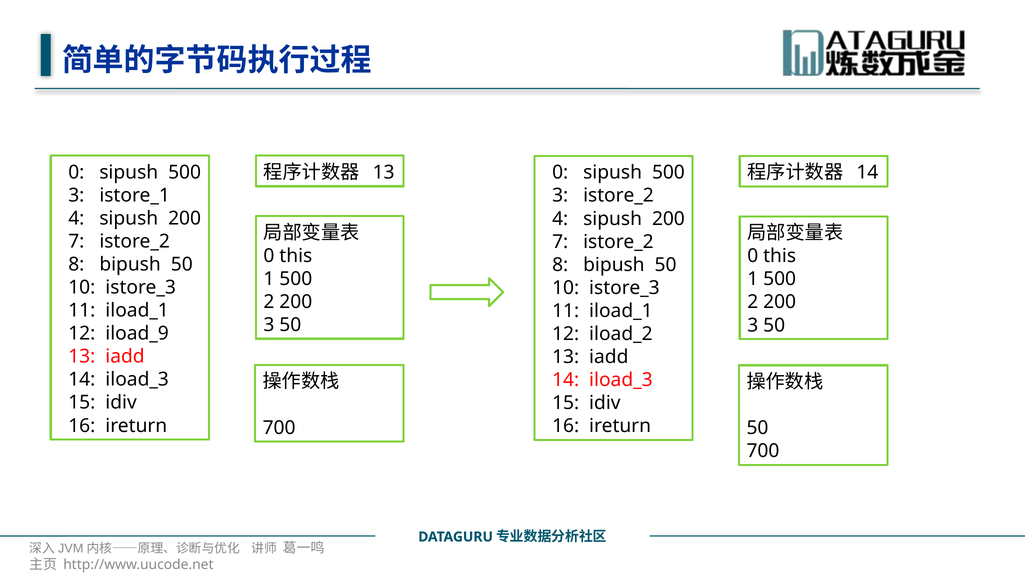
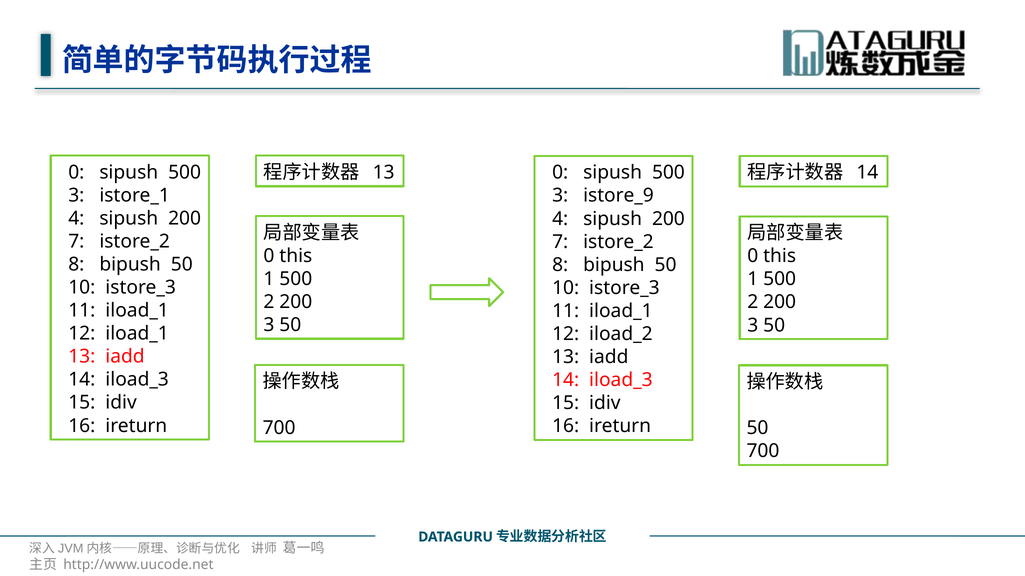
3 istore_2: istore_2 -> istore_9 (618, 196)
12 iload_9: iload_9 -> iload_1 (137, 334)
